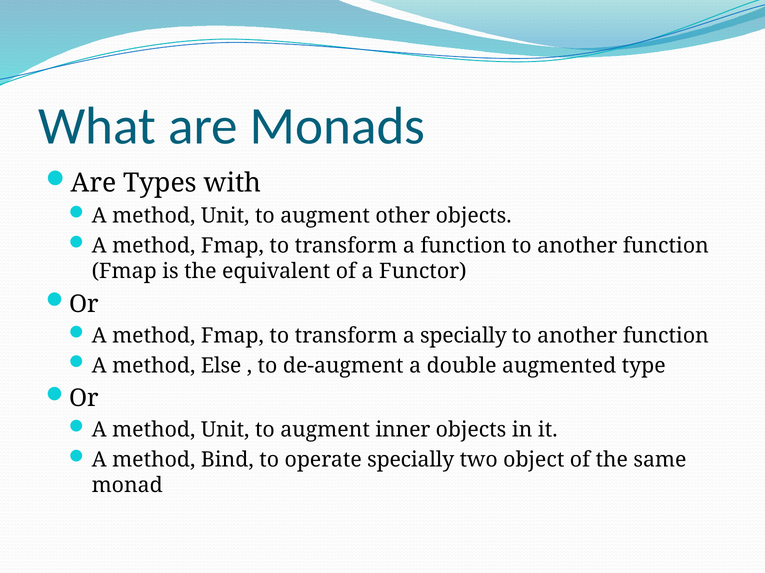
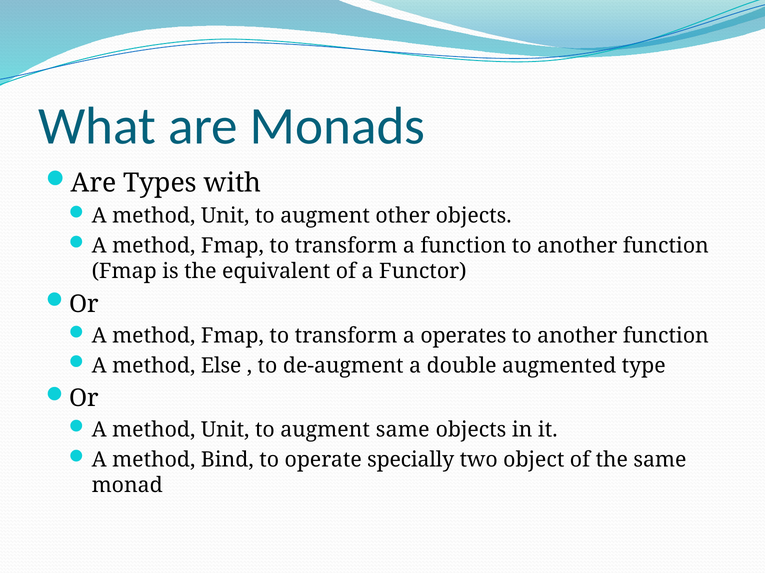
a specially: specially -> operates (463, 336)
augment inner: inner -> same (403, 430)
